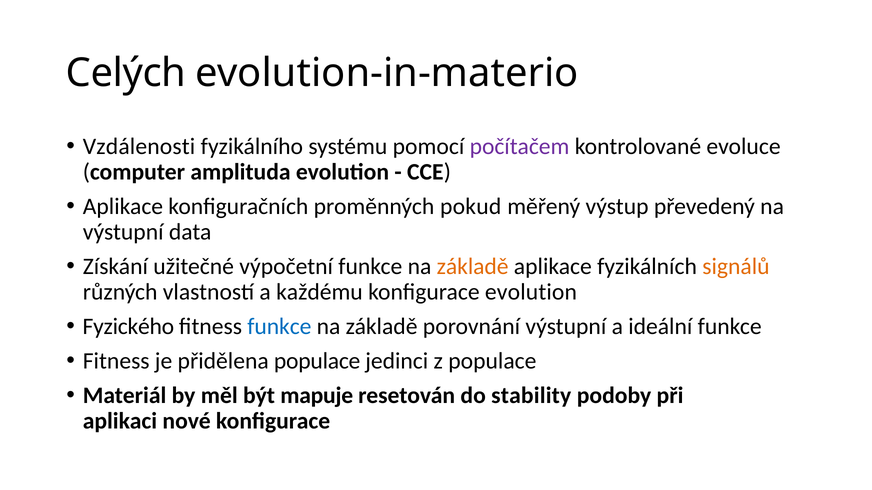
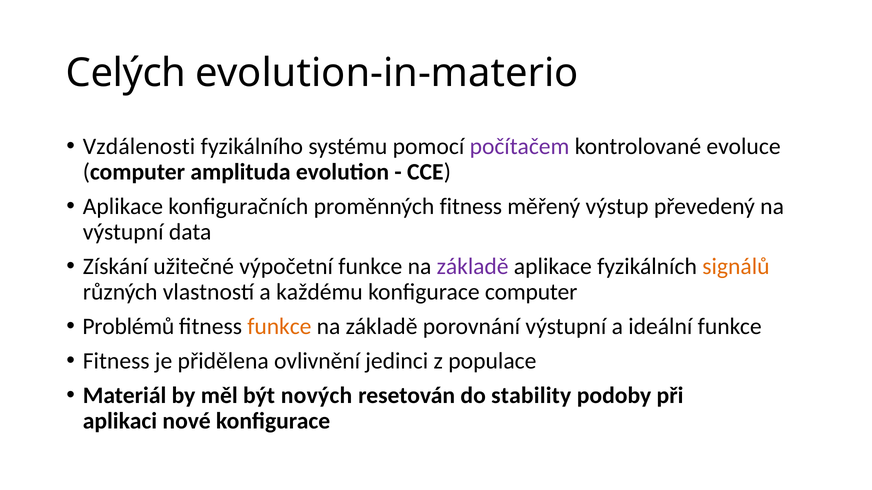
proměnných pokud: pokud -> fitness (471, 207)
základě colour: orange -> purple (473, 267)
konfigurace evolution: evolution -> computer (531, 292)
Fyzického: Fyzického -> Problémů (128, 327)
funkce colour: blue -> orange (279, 327)
přidělena populace: populace -> ovlivnění (317, 361)
mapuje: mapuje -> nových (317, 396)
